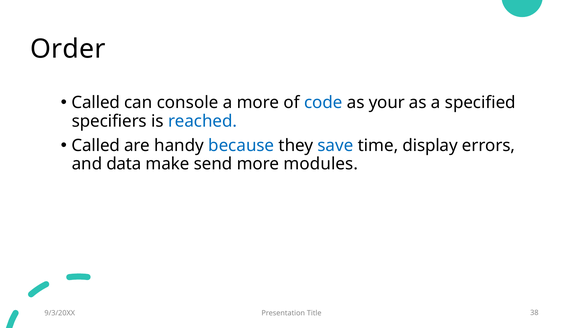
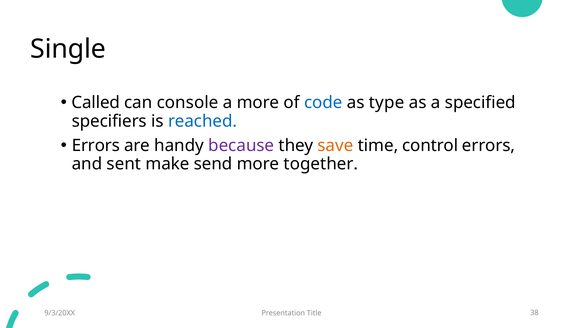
Order: Order -> Single (68, 49)
your: your -> type (387, 103)
Called: Called -> Errors (96, 145)
because colour: blue -> purple (241, 145)
save colour: blue -> orange (335, 145)
display: display -> control (430, 145)
data: data -> sent (124, 164)
modules: modules -> together (321, 164)
